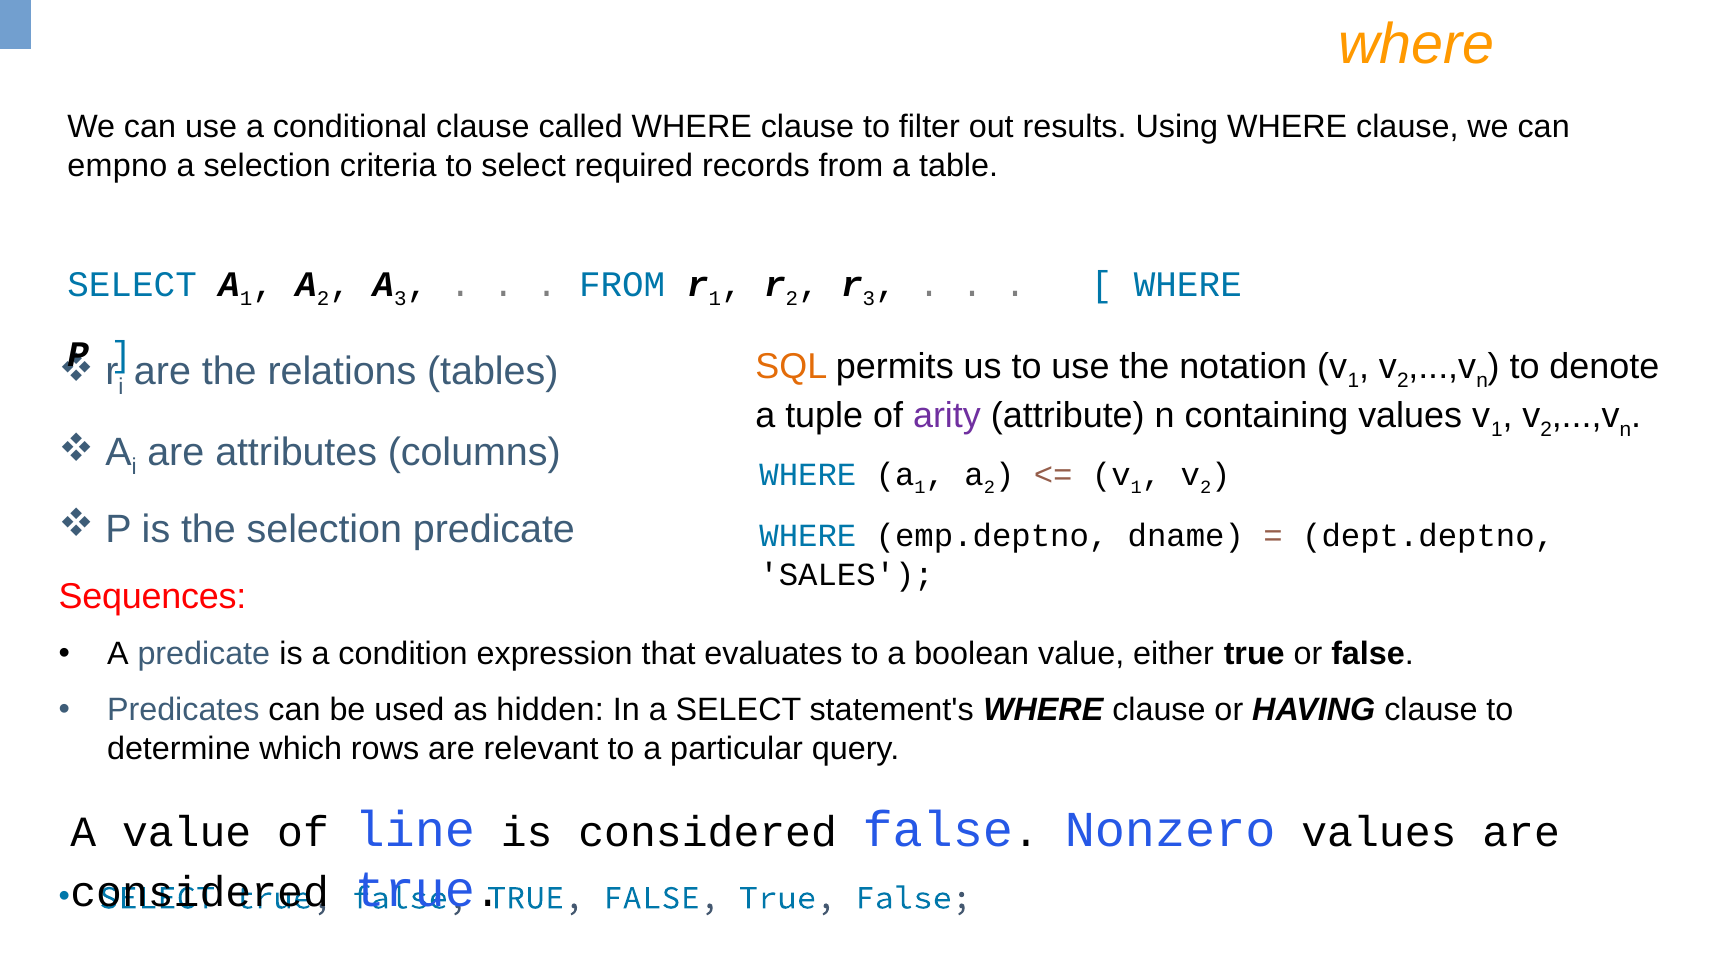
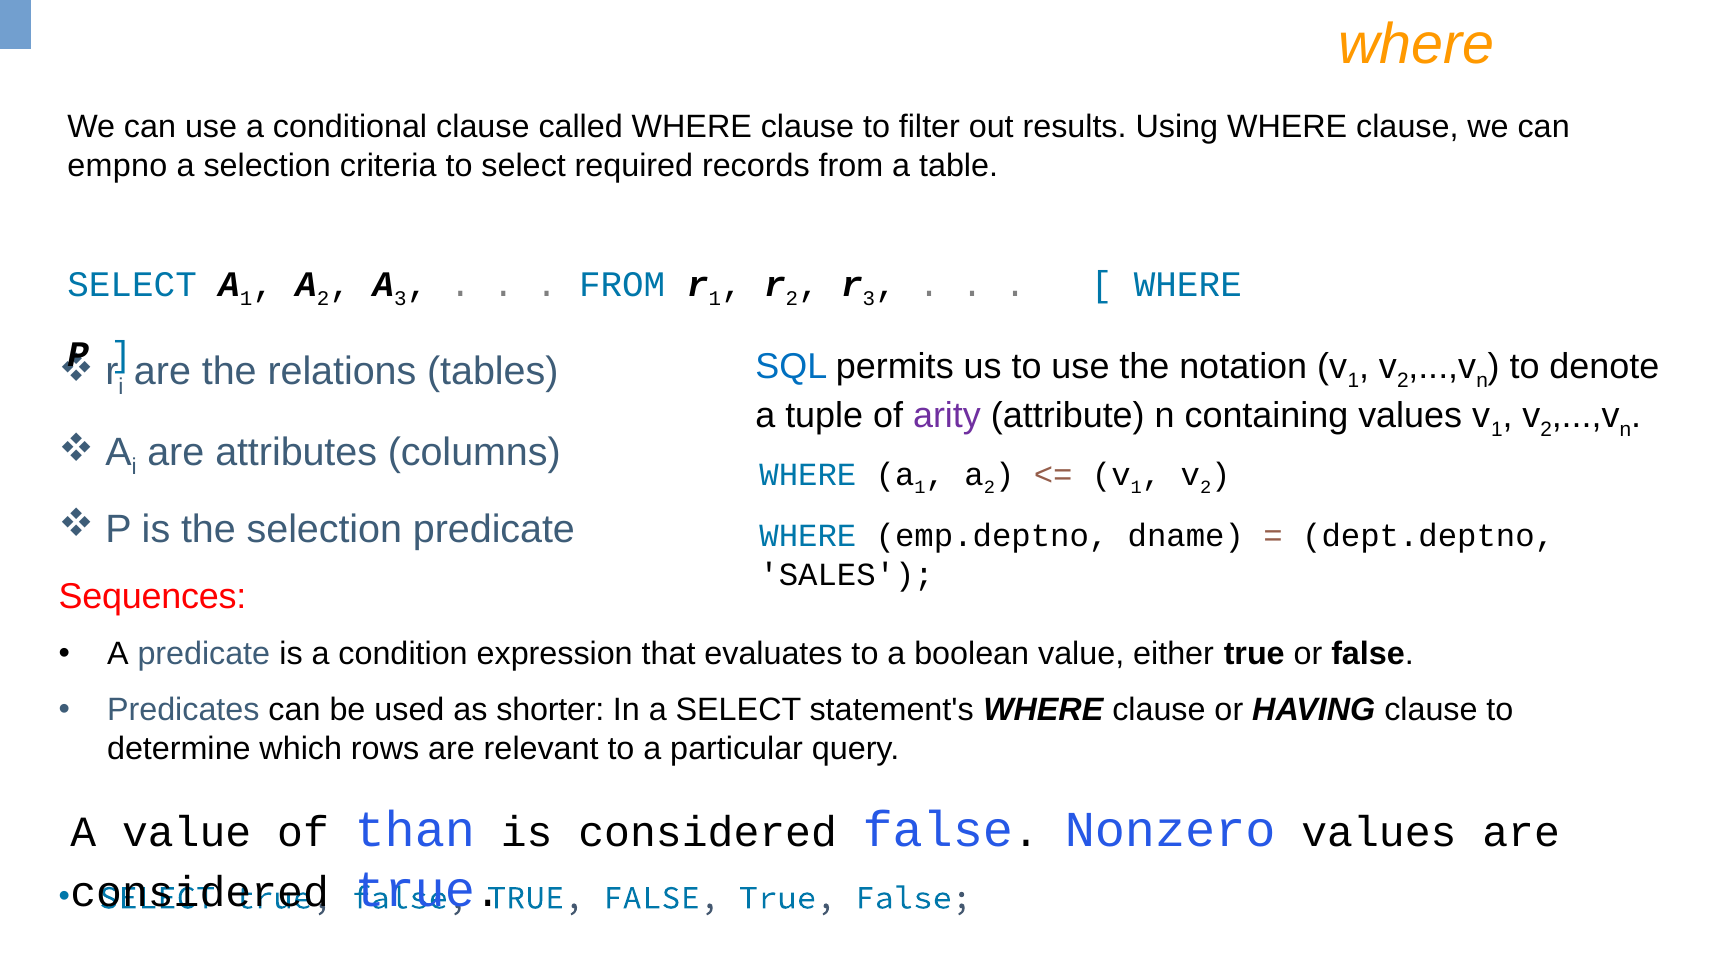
SQL colour: orange -> blue (791, 367)
hidden: hidden -> shorter (550, 710)
line: line -> than (415, 830)
